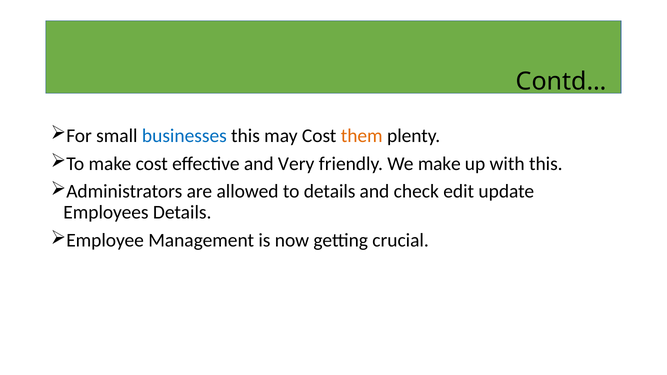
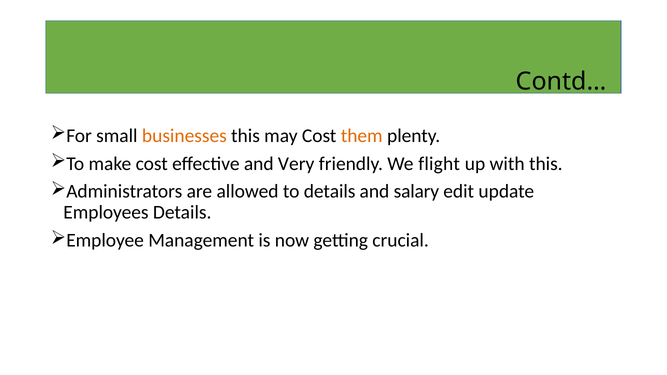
businesses colour: blue -> orange (184, 136)
We make: make -> flight (439, 164)
check: check -> salary (416, 192)
